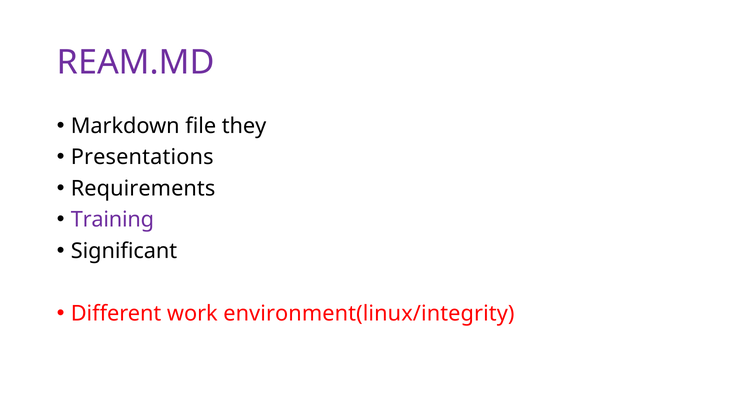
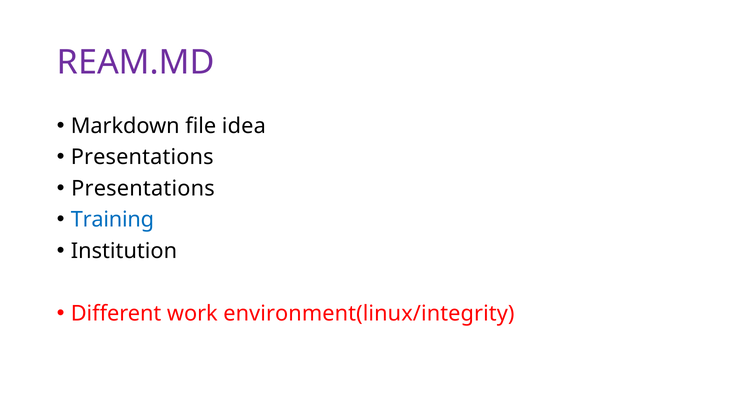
they: they -> idea (244, 126)
Requirements: Requirements -> Presentations (143, 188)
Training colour: purple -> blue (112, 220)
Significant: Significant -> Institution (124, 251)
